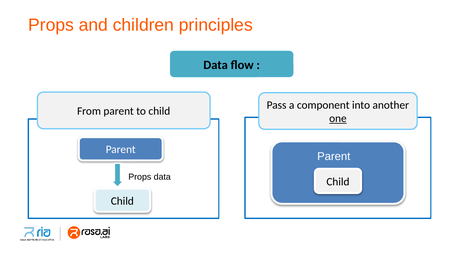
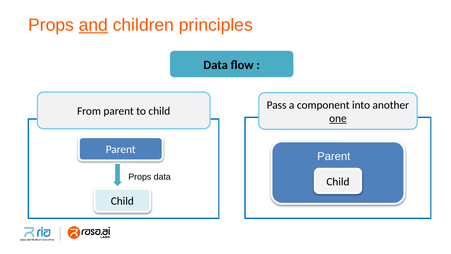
and underline: none -> present (93, 25)
